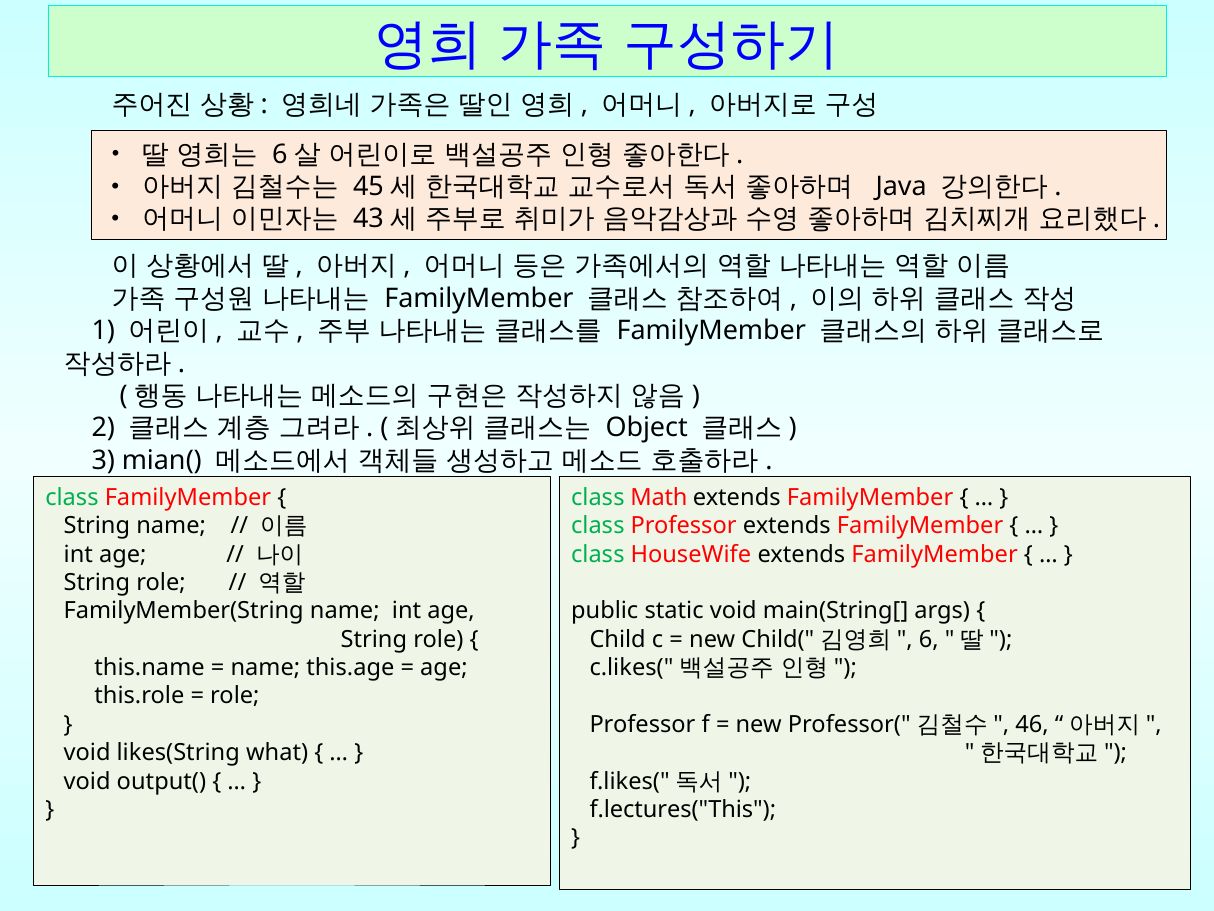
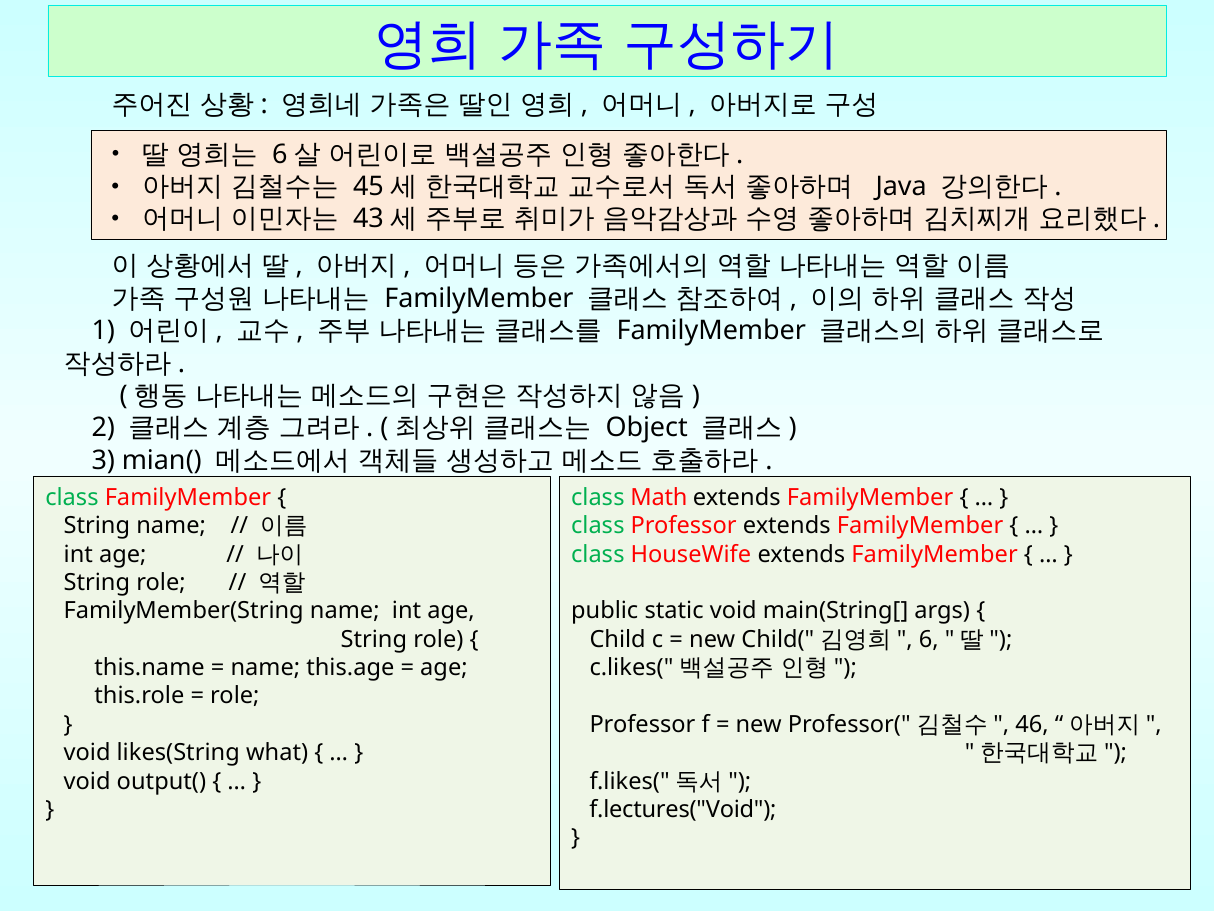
f.lectures("This: f.lectures("This -> f.lectures("Void (683, 809)
